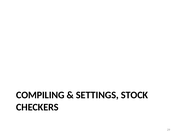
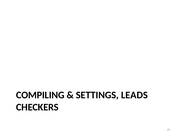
STOCK: STOCK -> LEADS (134, 95)
